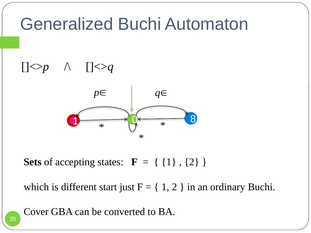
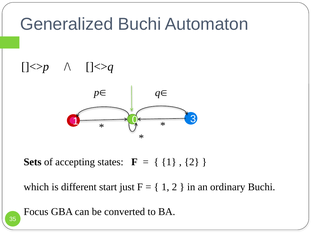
8: 8 -> 3 (193, 119)
Cover: Cover -> Focus (36, 212)
